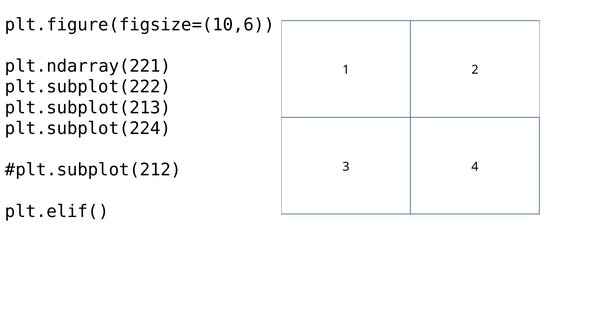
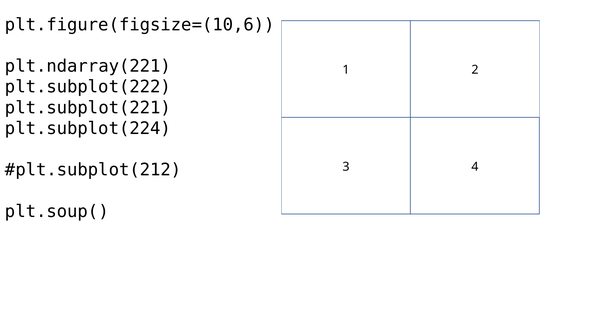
plt.subplot(213: plt.subplot(213 -> plt.subplot(221 (88, 108)
plt.elif(: plt.elif( -> plt.soup( (57, 211)
